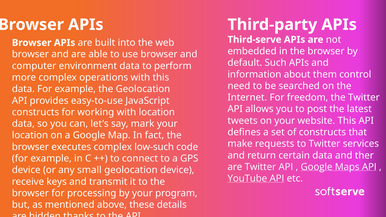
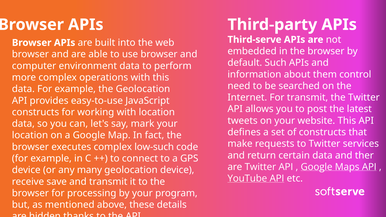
For freedom: freedom -> transmit (308, 98)
small: small -> many (89, 170)
keys: keys -> save (57, 182)
